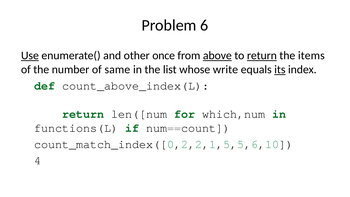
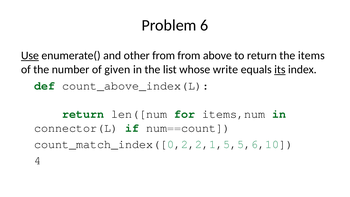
other once: once -> from (164, 56)
above underline: present -> none (217, 56)
return underline: present -> none (262, 56)
same: same -> given (117, 70)
which,num: which,num -> items,num (234, 114)
functions(L: functions(L -> connector(L (76, 128)
